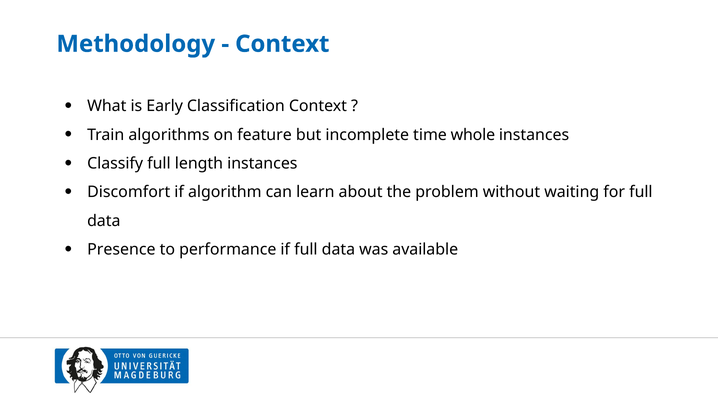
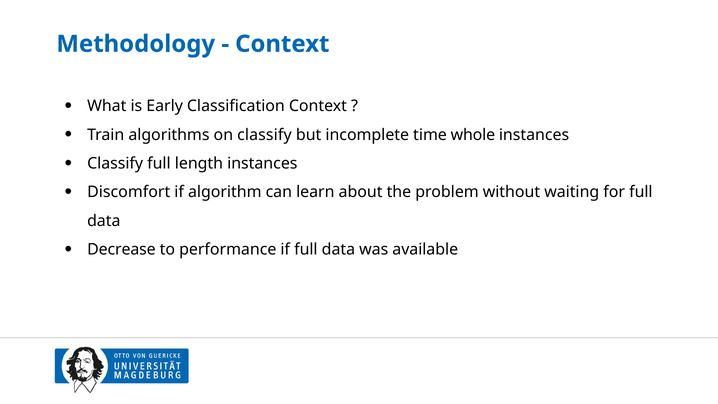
on feature: feature -> classify (264, 135)
Presence: Presence -> Decrease (121, 249)
